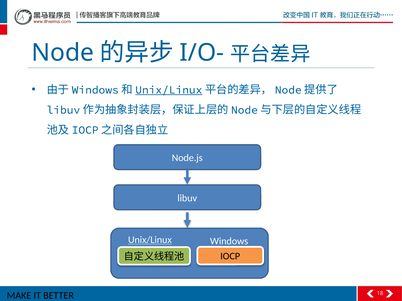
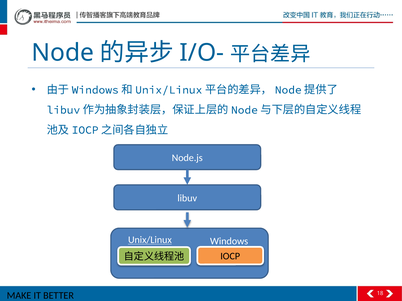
Unix/Linux underline: present -> none (169, 90)
